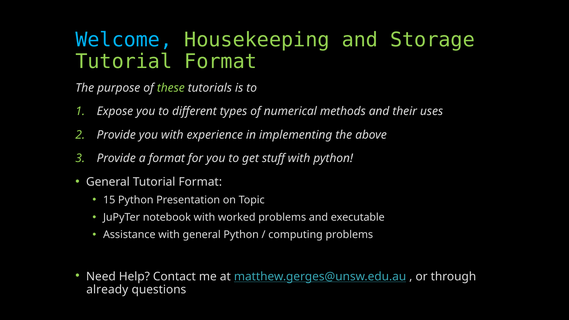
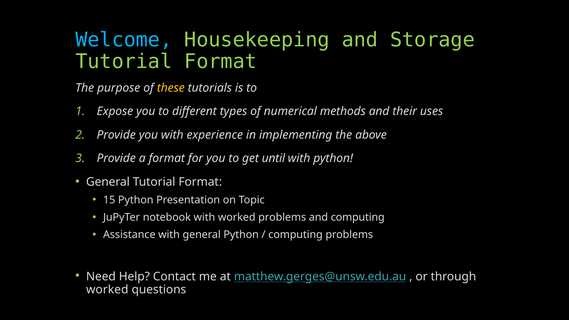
these colour: light green -> yellow (171, 88)
stuff: stuff -> until (273, 158)
and executable: executable -> computing (358, 217)
already: already -> worked (107, 290)
